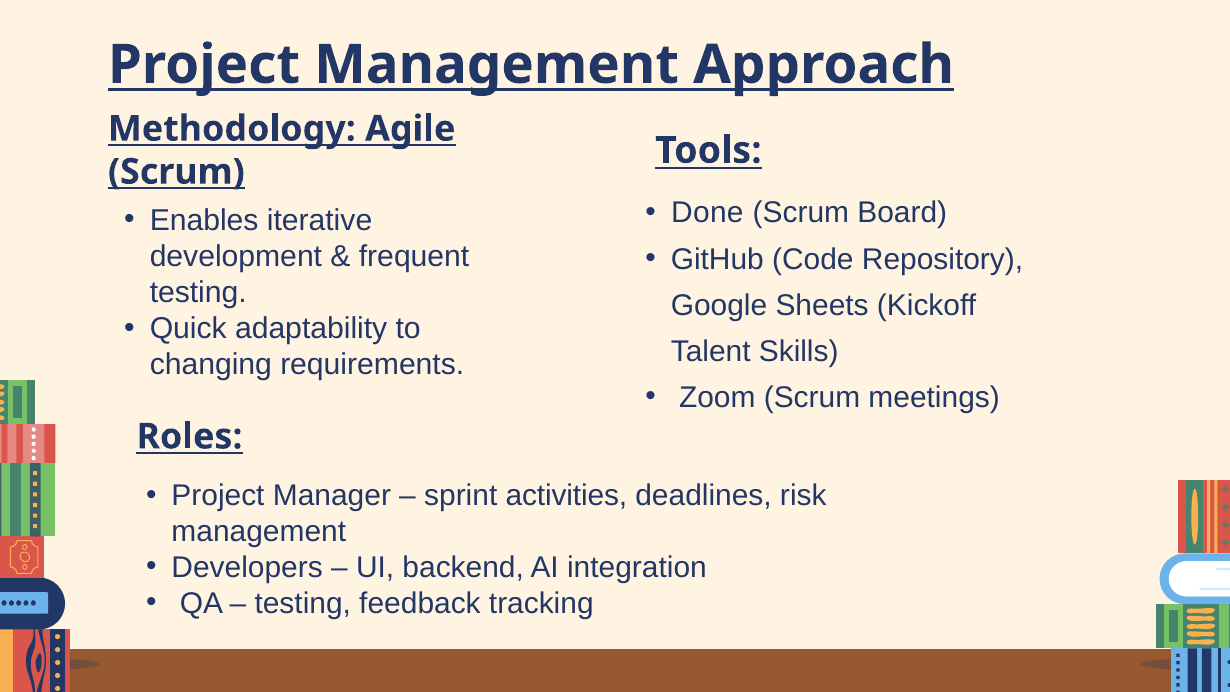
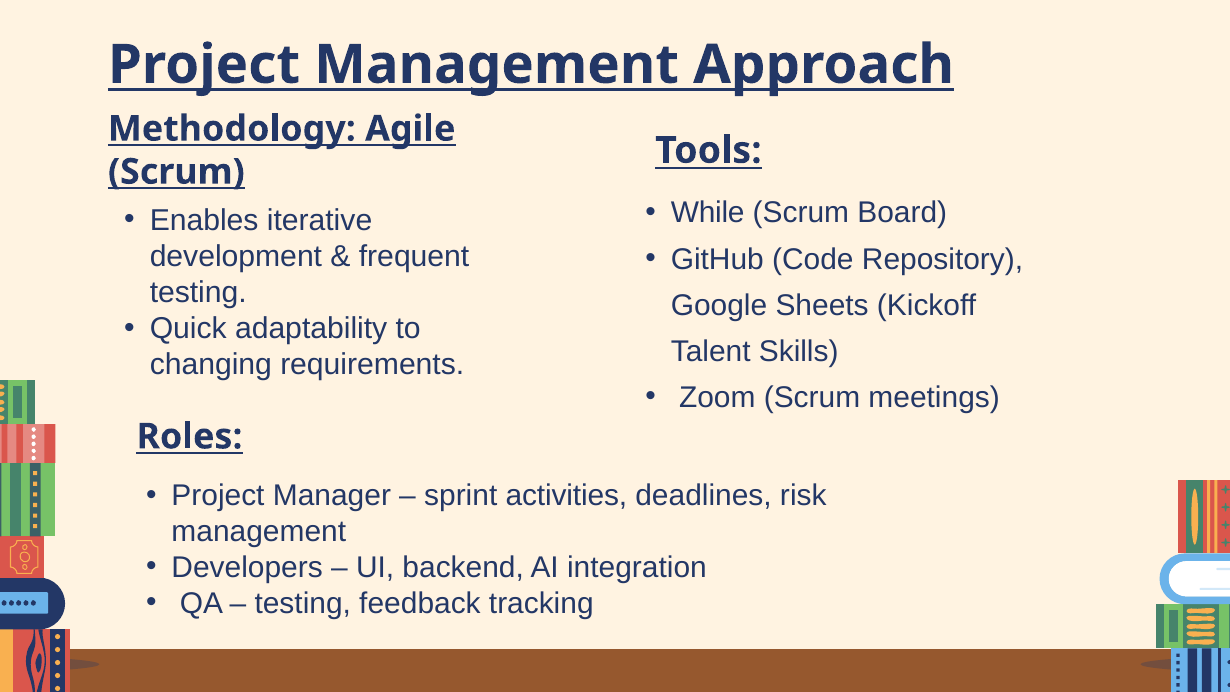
Done: Done -> While (708, 213)
